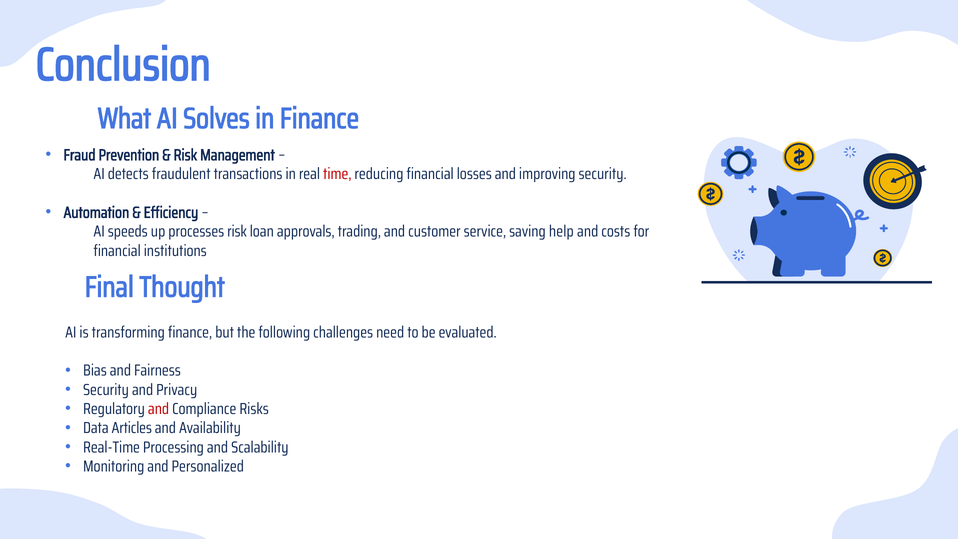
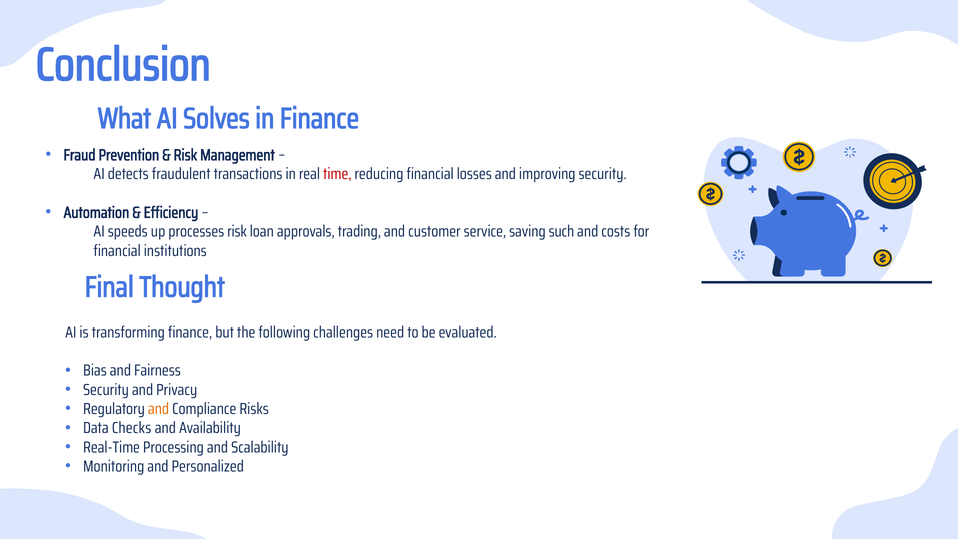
help: help -> such (561, 232)
and colour: red -> orange (159, 409)
Articles: Articles -> Checks (132, 428)
